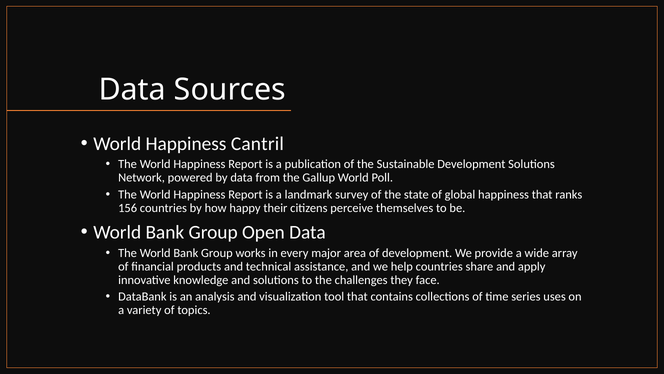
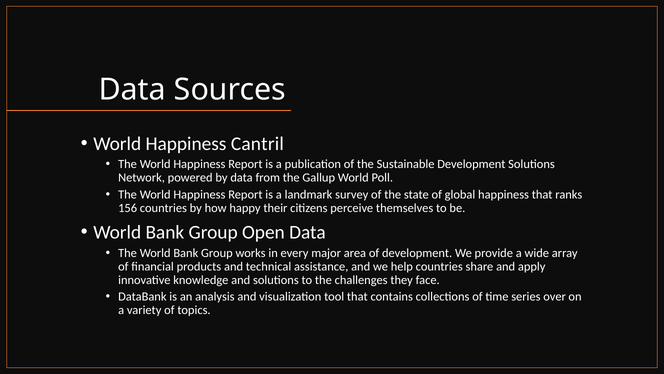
uses: uses -> over (555, 296)
